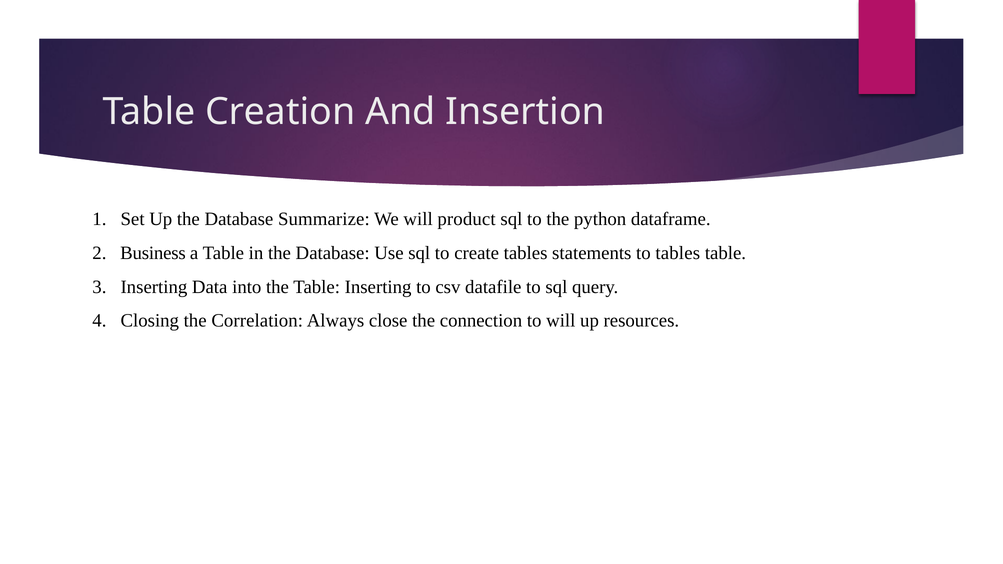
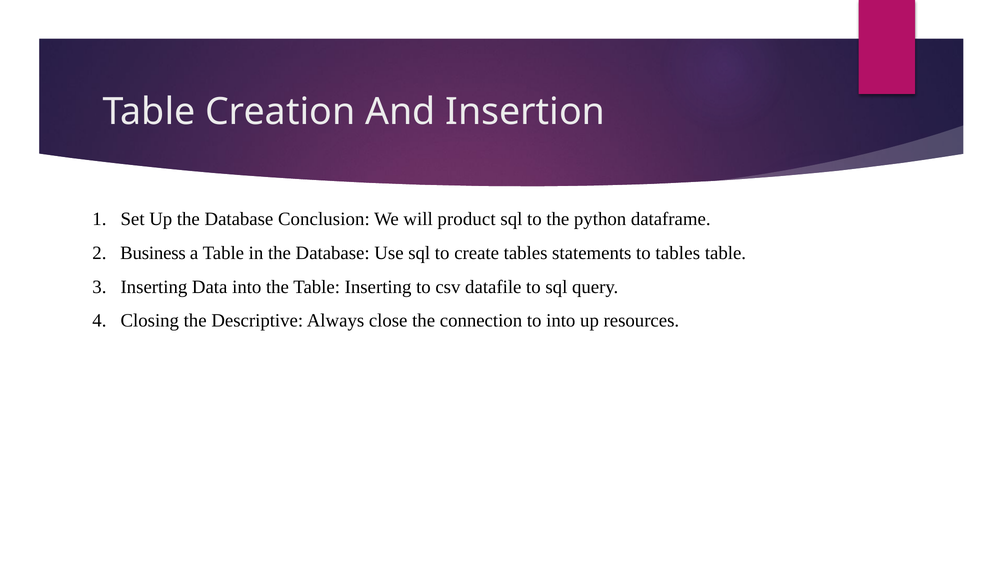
Summarize: Summarize -> Conclusion (324, 219)
Correlation: Correlation -> Descriptive (257, 321)
to will: will -> into (561, 321)
